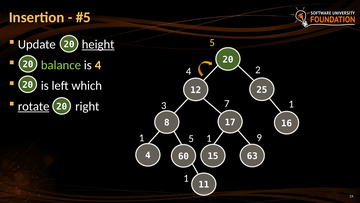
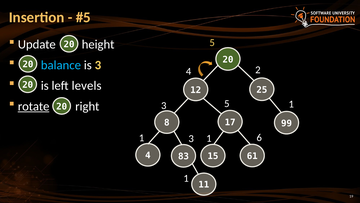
height underline: present -> none (98, 44)
balance colour: light green -> light blue (61, 65)
is 4: 4 -> 3 (98, 65)
which: which -> levels (87, 85)
3 7: 7 -> 5 (227, 104)
16: 16 -> 99 (287, 123)
1 5: 5 -> 3 (191, 138)
9: 9 -> 6 (259, 137)
60: 60 -> 83 (183, 156)
63: 63 -> 61 (252, 156)
